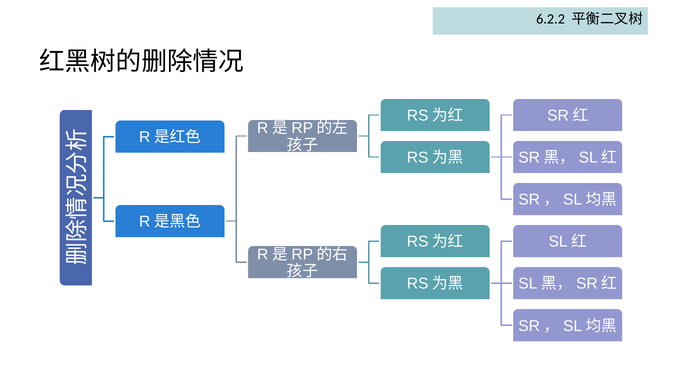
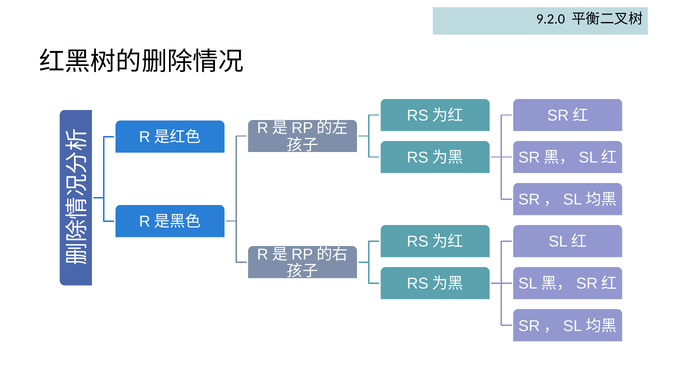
6.2.2: 6.2.2 -> 9.2.0 (551, 19)
